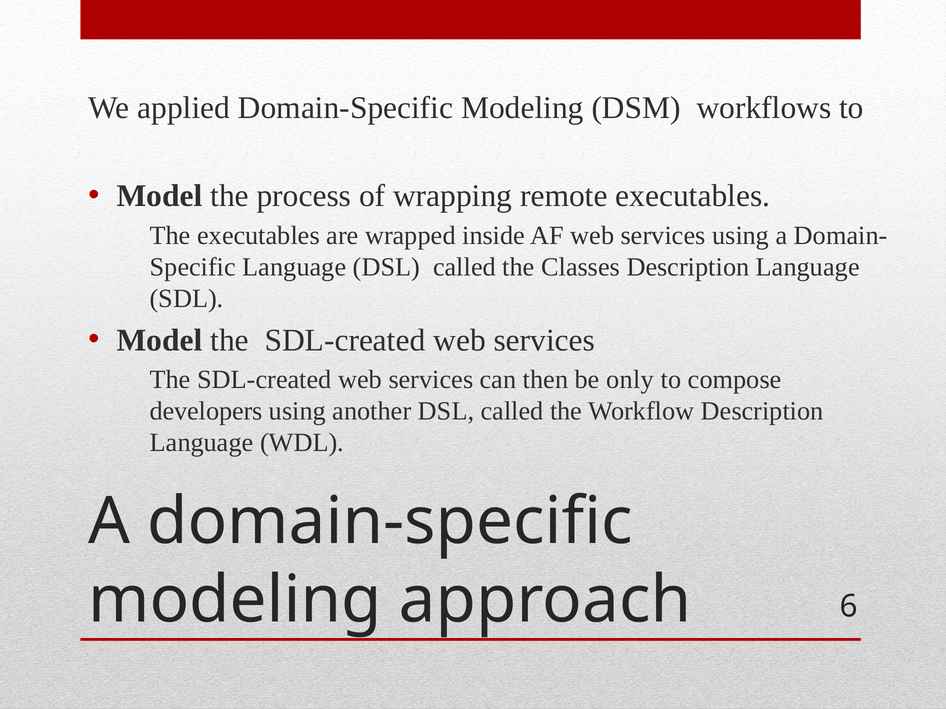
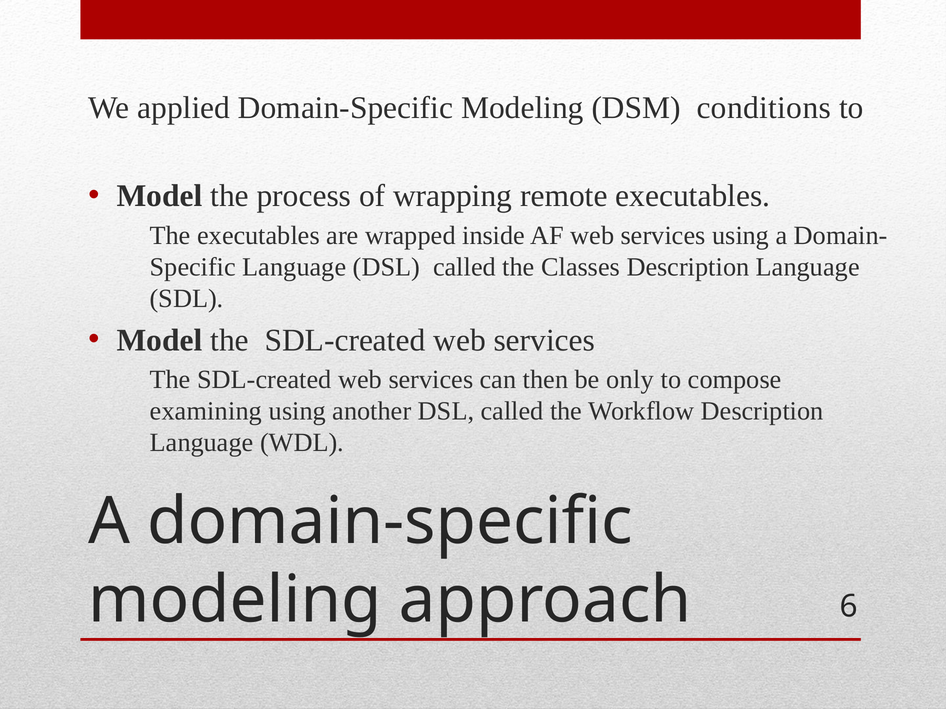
workflows: workflows -> conditions (764, 108)
developers: developers -> examining (206, 412)
